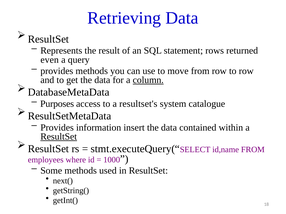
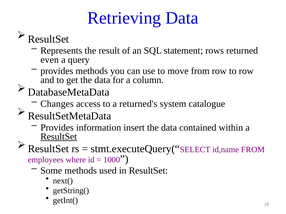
column underline: present -> none (148, 80)
Purposes: Purposes -> Changes (57, 104)
resultset's: resultset's -> returned's (138, 104)
